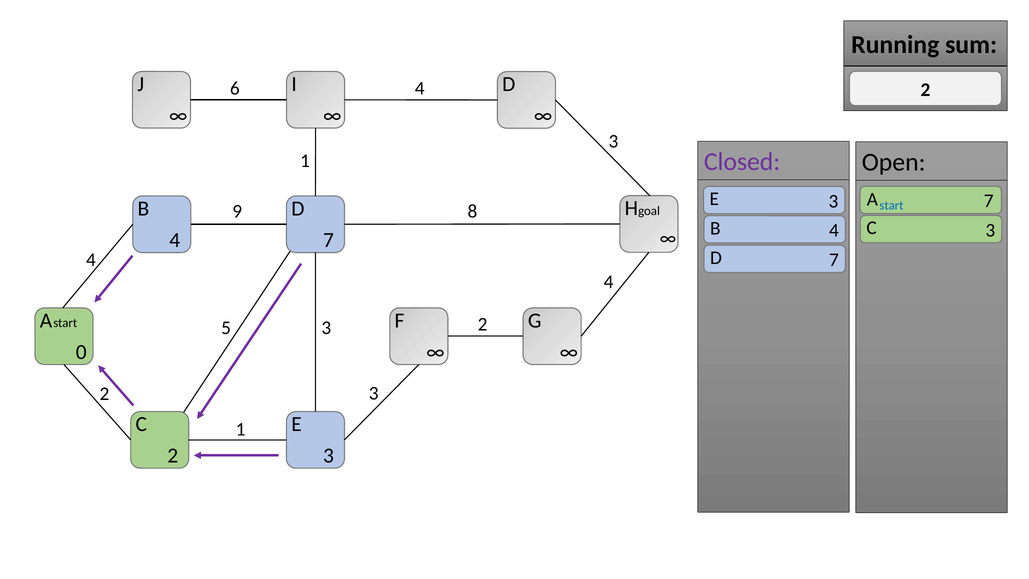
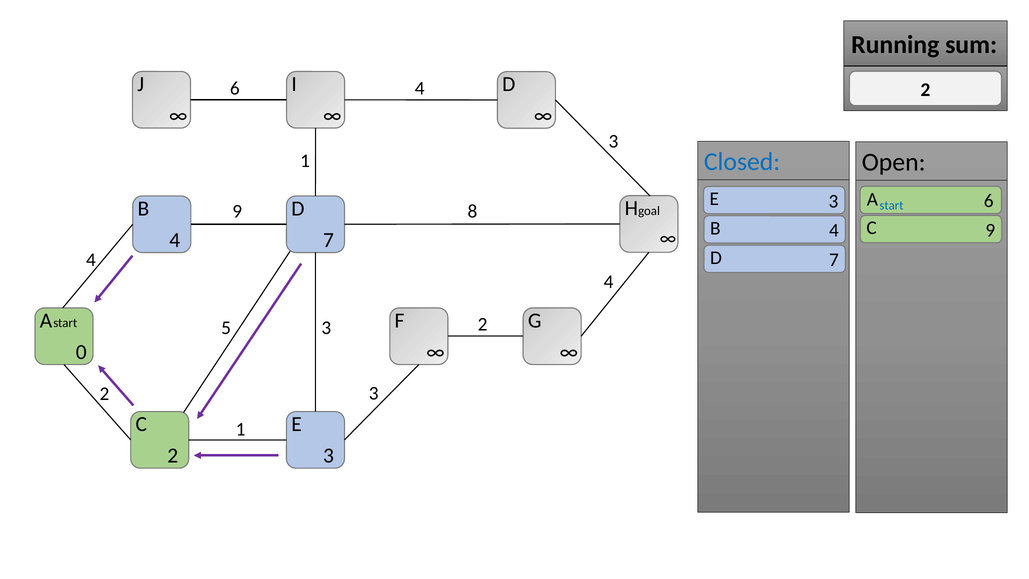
Closed colour: purple -> blue (742, 162)
A 7: 7 -> 6 (989, 201)
C 3: 3 -> 9 (990, 230)
